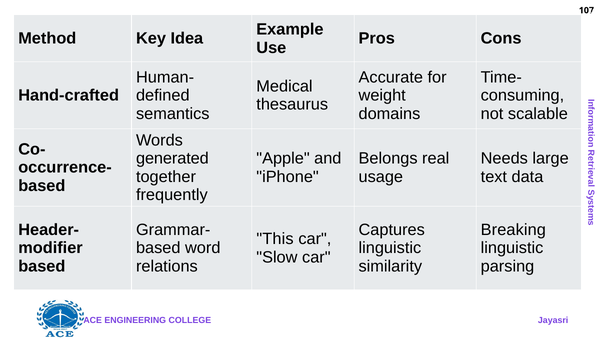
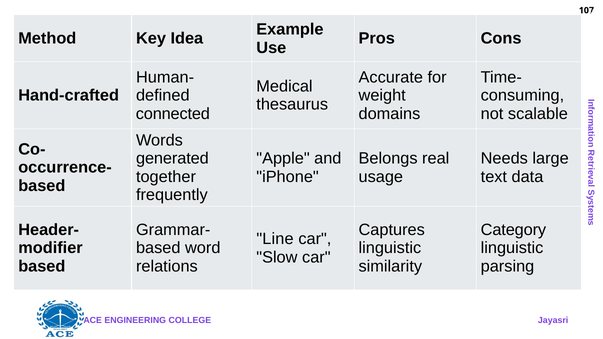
semantics: semantics -> connected (173, 114)
Breaking: Breaking -> Category (513, 230)
This: This -> Line (275, 239)
